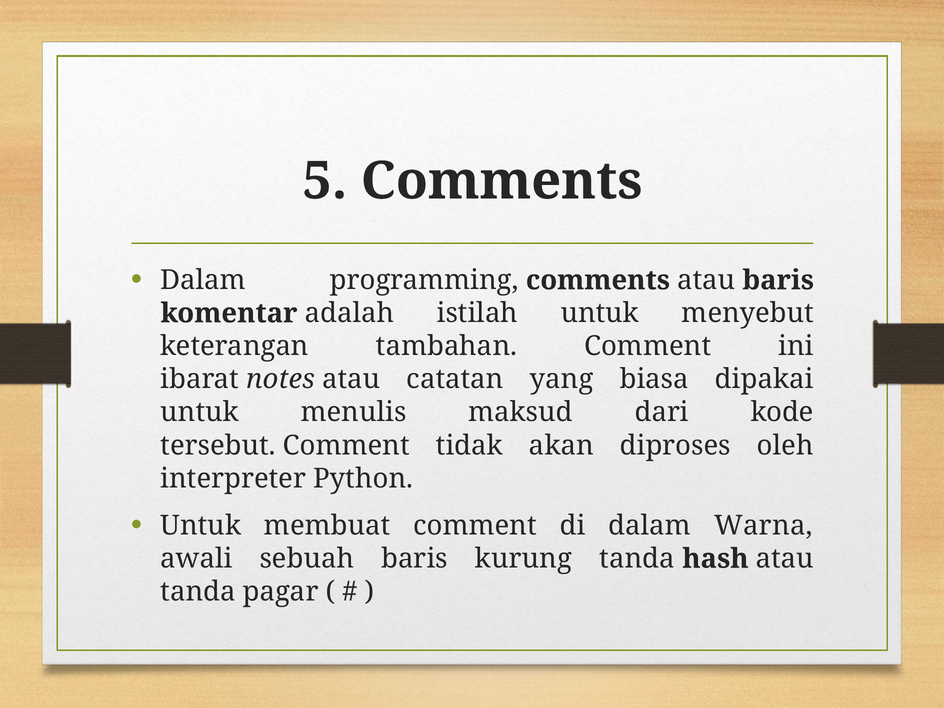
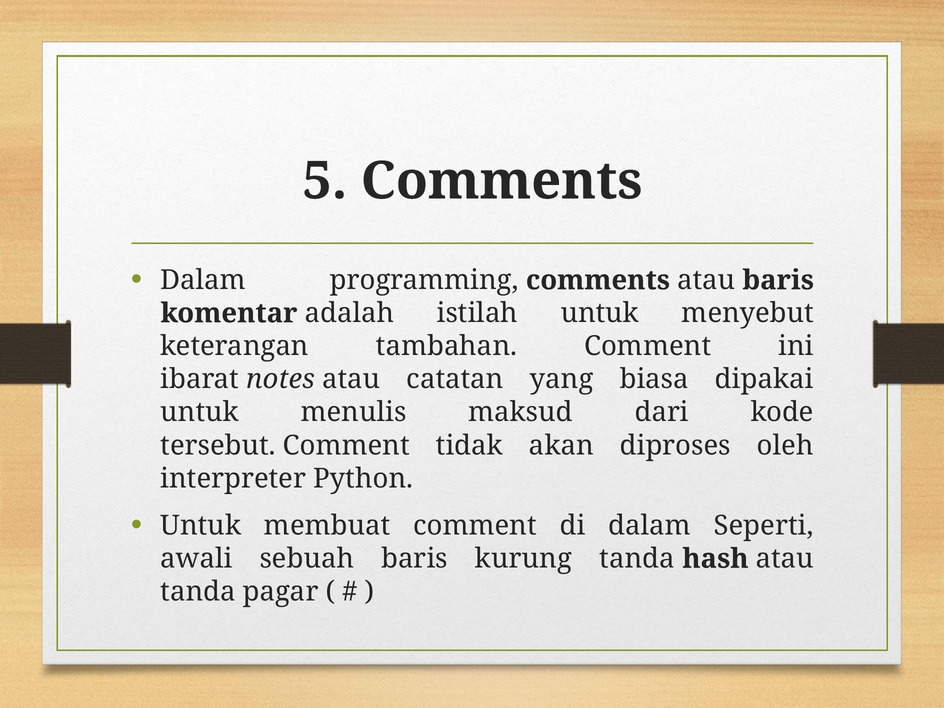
Warna: Warna -> Seperti (764, 526)
